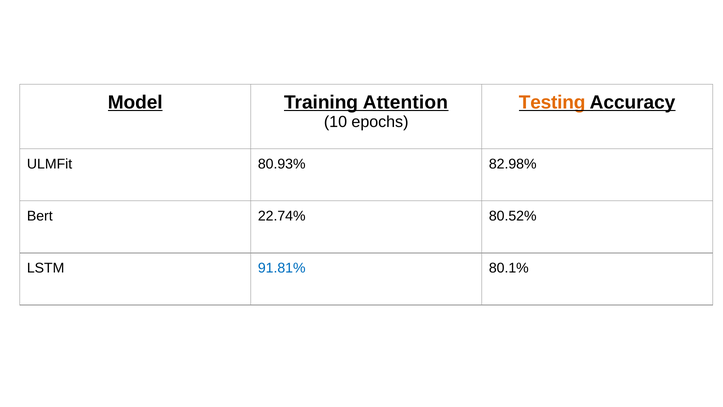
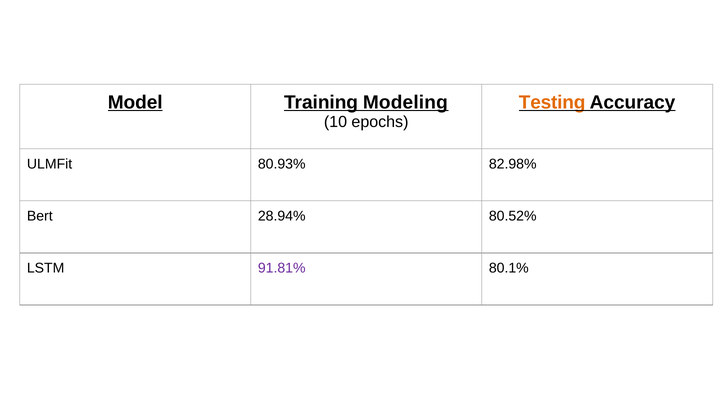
Attention: Attention -> Modeling (405, 102)
22.74%: 22.74% -> 28.94% (282, 216)
91.81% colour: blue -> purple (282, 268)
